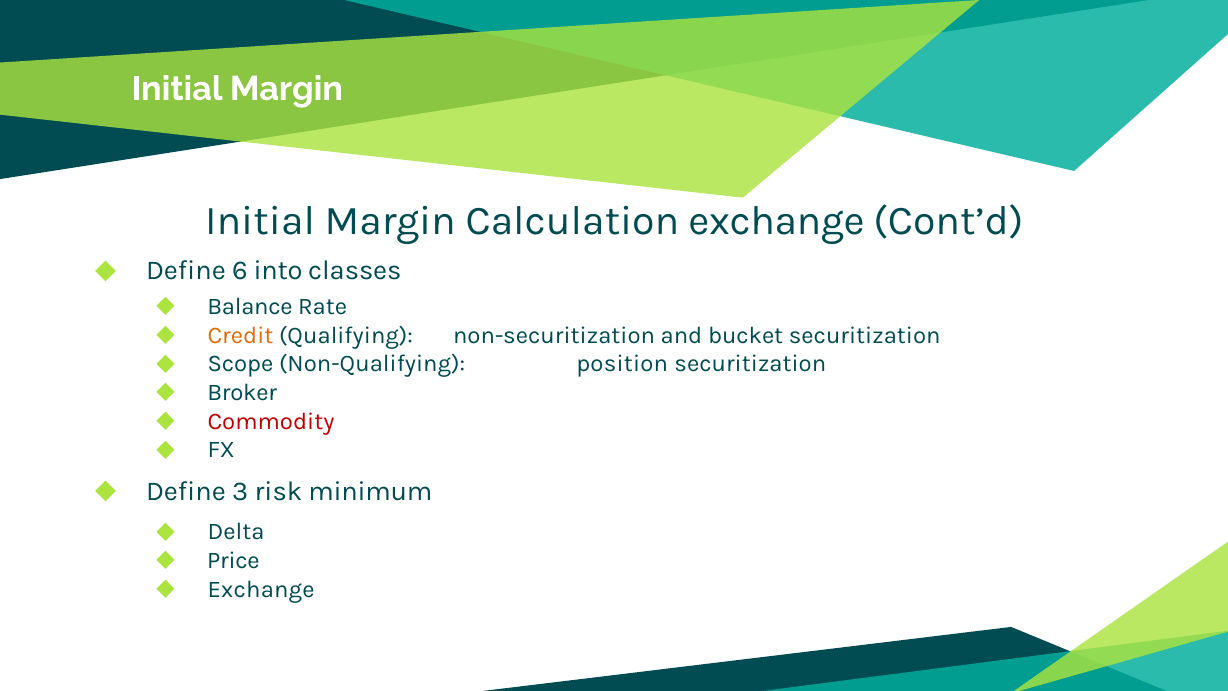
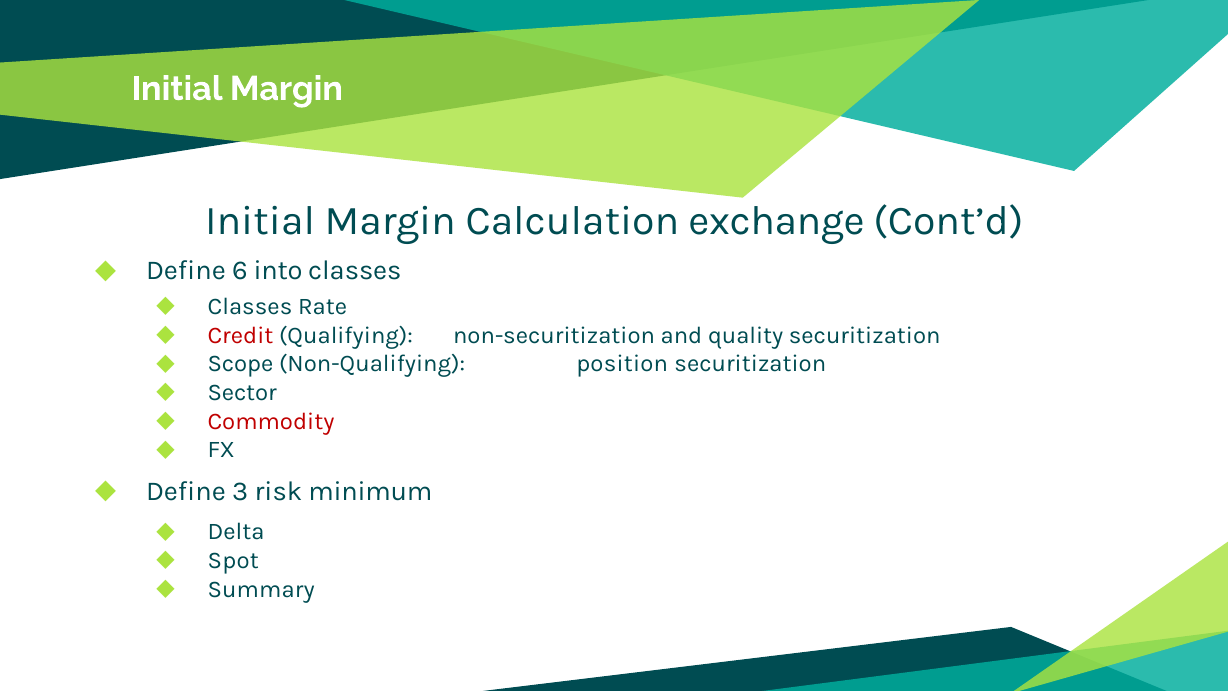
Balance: Balance -> Classes (250, 306)
Credit colour: orange -> red (240, 335)
bucket: bucket -> quality (746, 335)
Broker: Broker -> Sector (242, 392)
Price: Price -> Spot (233, 560)
Exchange: Exchange -> Summary (261, 589)
